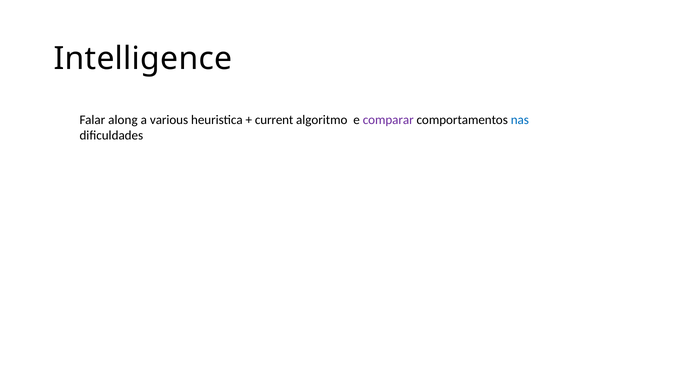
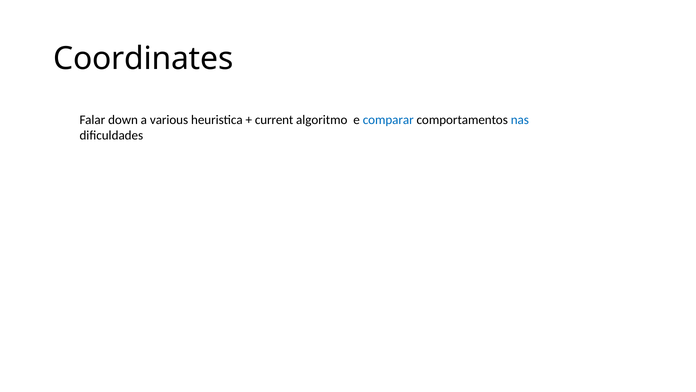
Intelligence: Intelligence -> Coordinates (143, 58)
along: along -> down (123, 120)
comparar colour: purple -> blue (388, 120)
